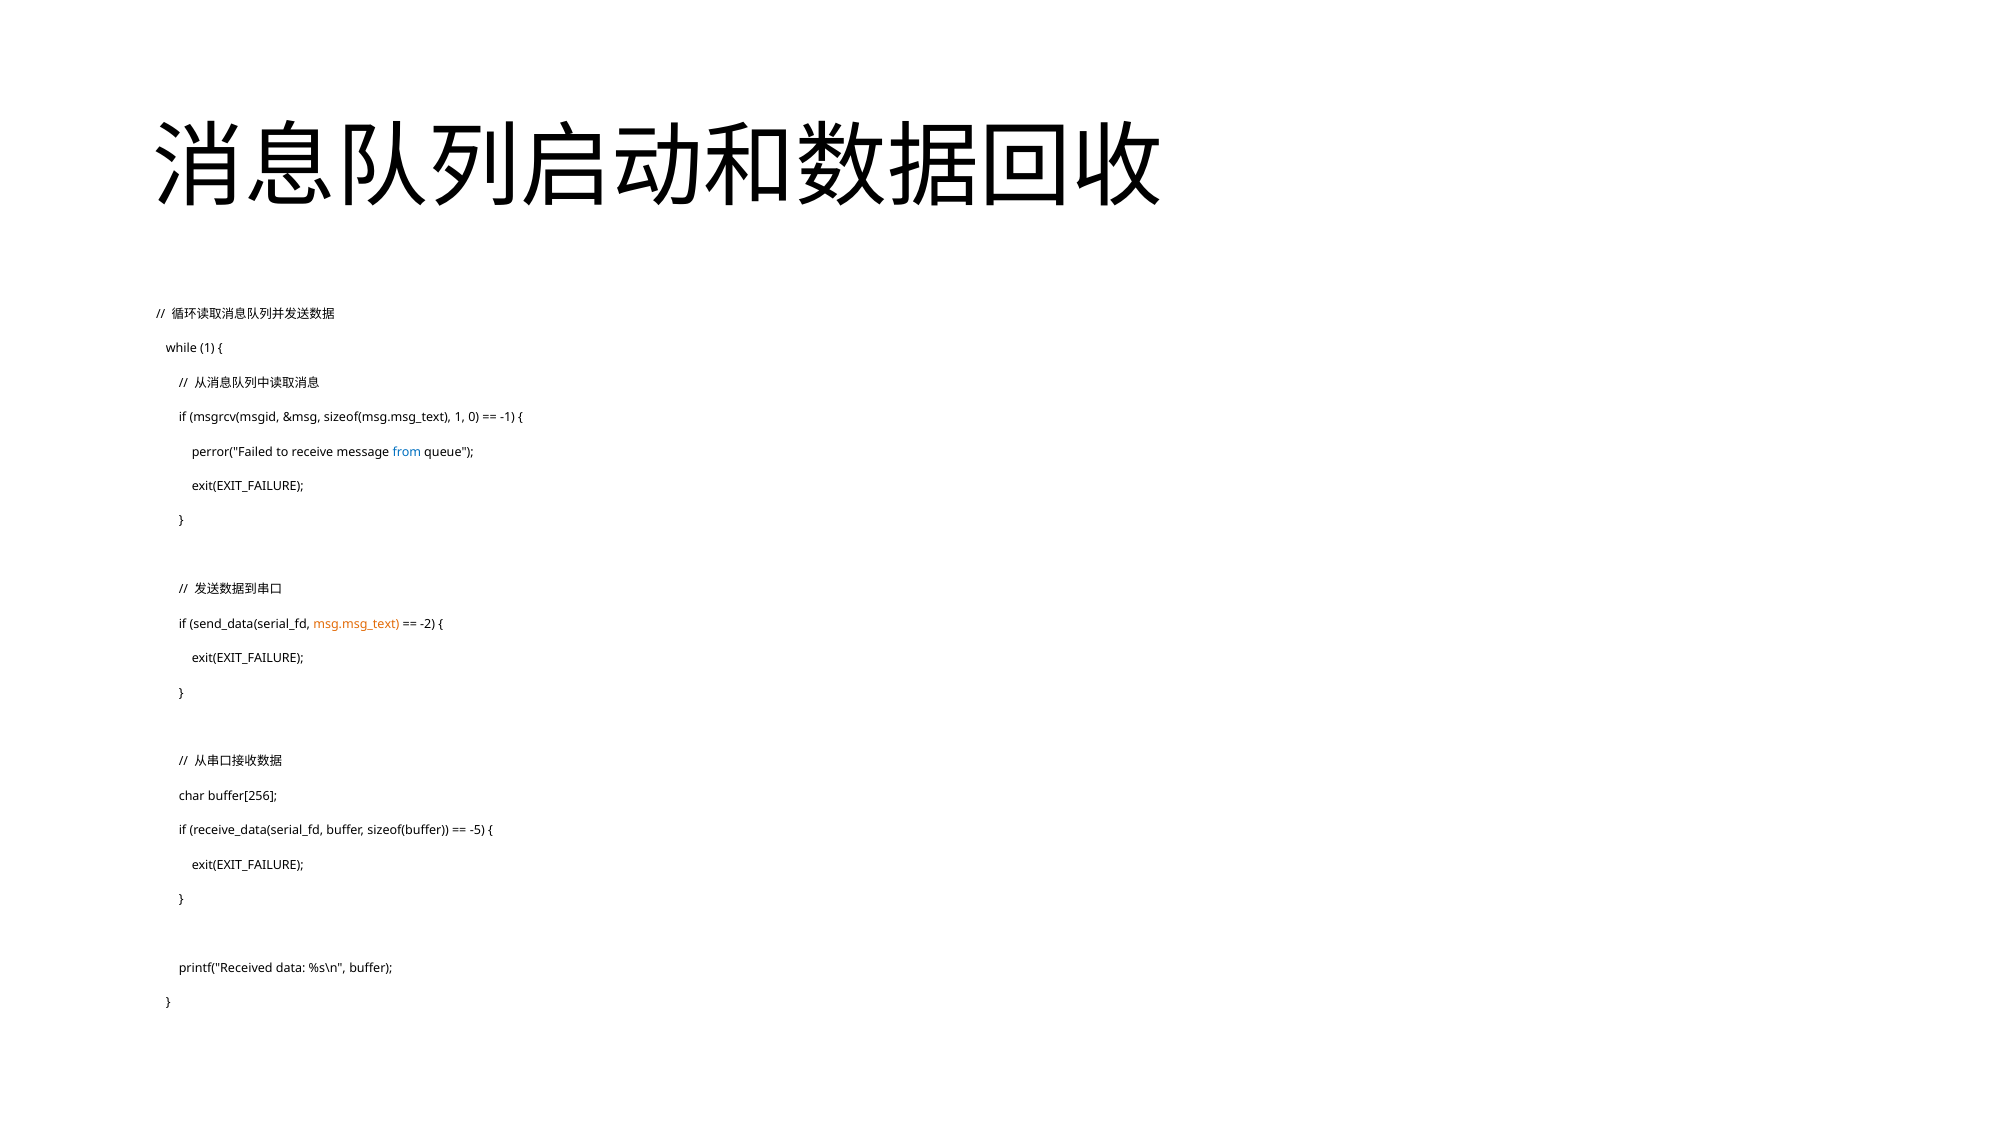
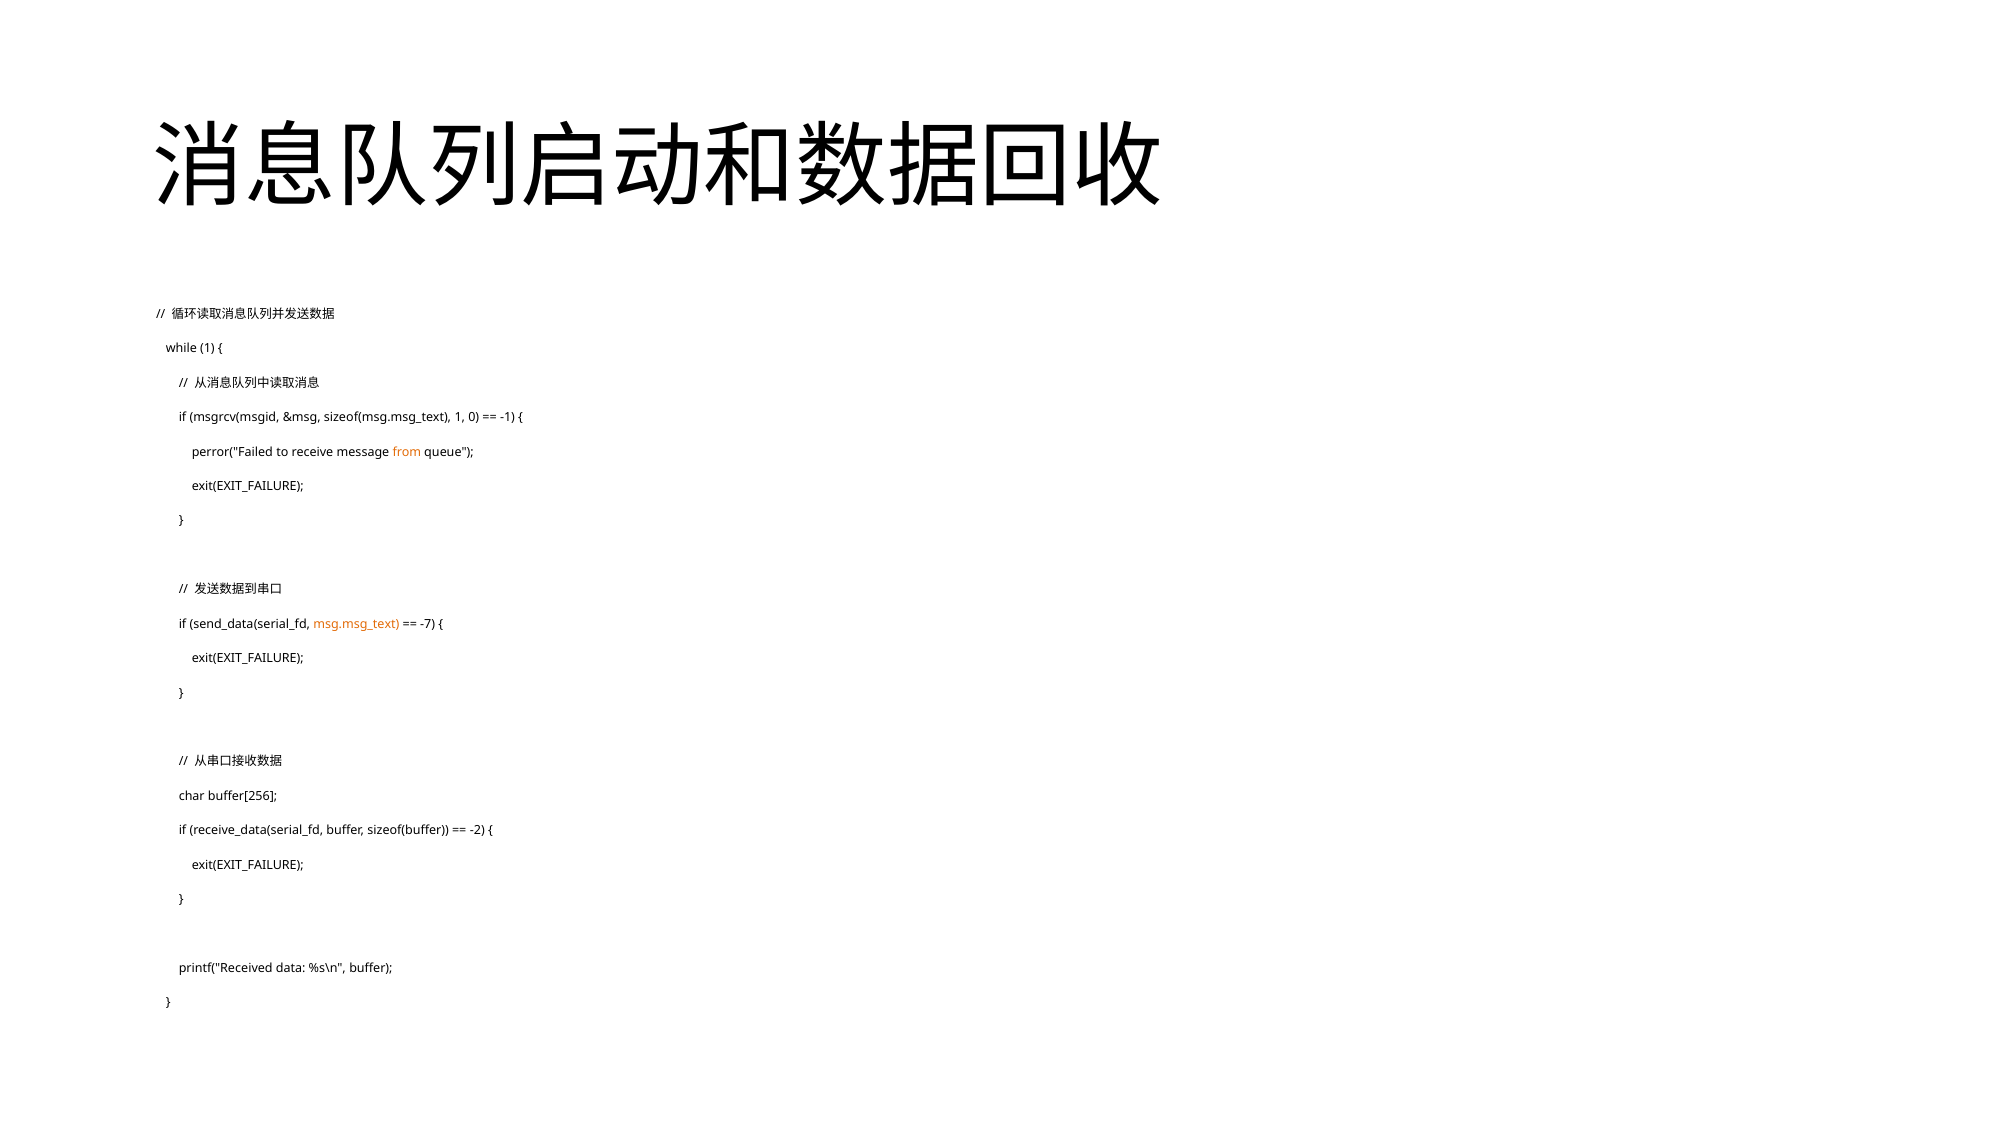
from colour: blue -> orange (407, 452)
-2: -2 -> -7 (428, 624)
-5: -5 -> -2 (477, 831)
